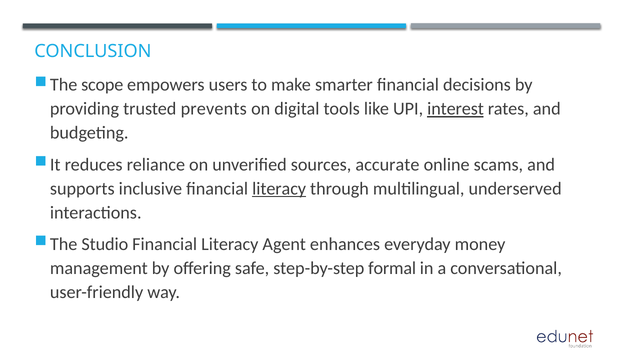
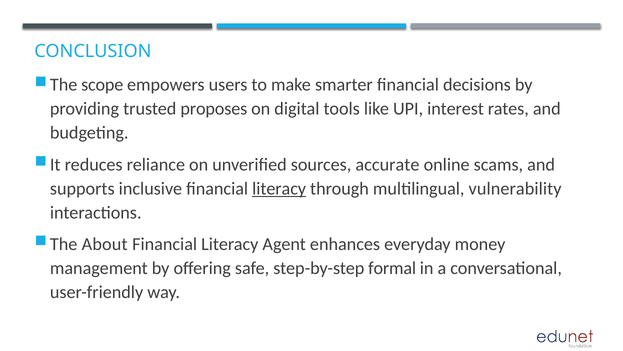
prevents: prevents -> proposes (214, 109)
interest underline: present -> none (456, 109)
underserved: underserved -> vulnerability (515, 188)
Studio: Studio -> About (105, 244)
